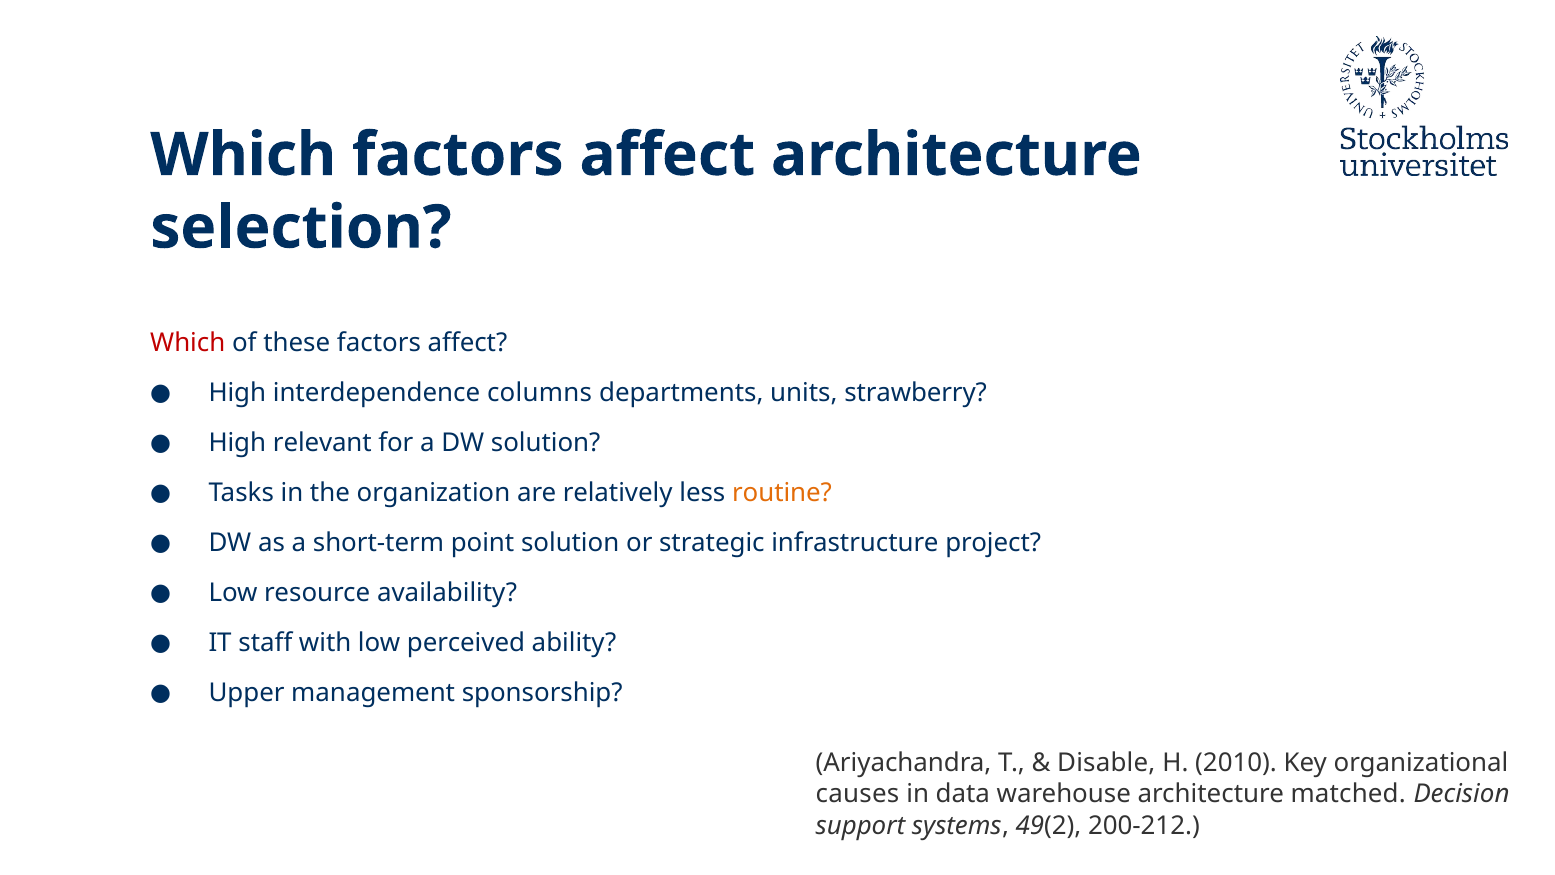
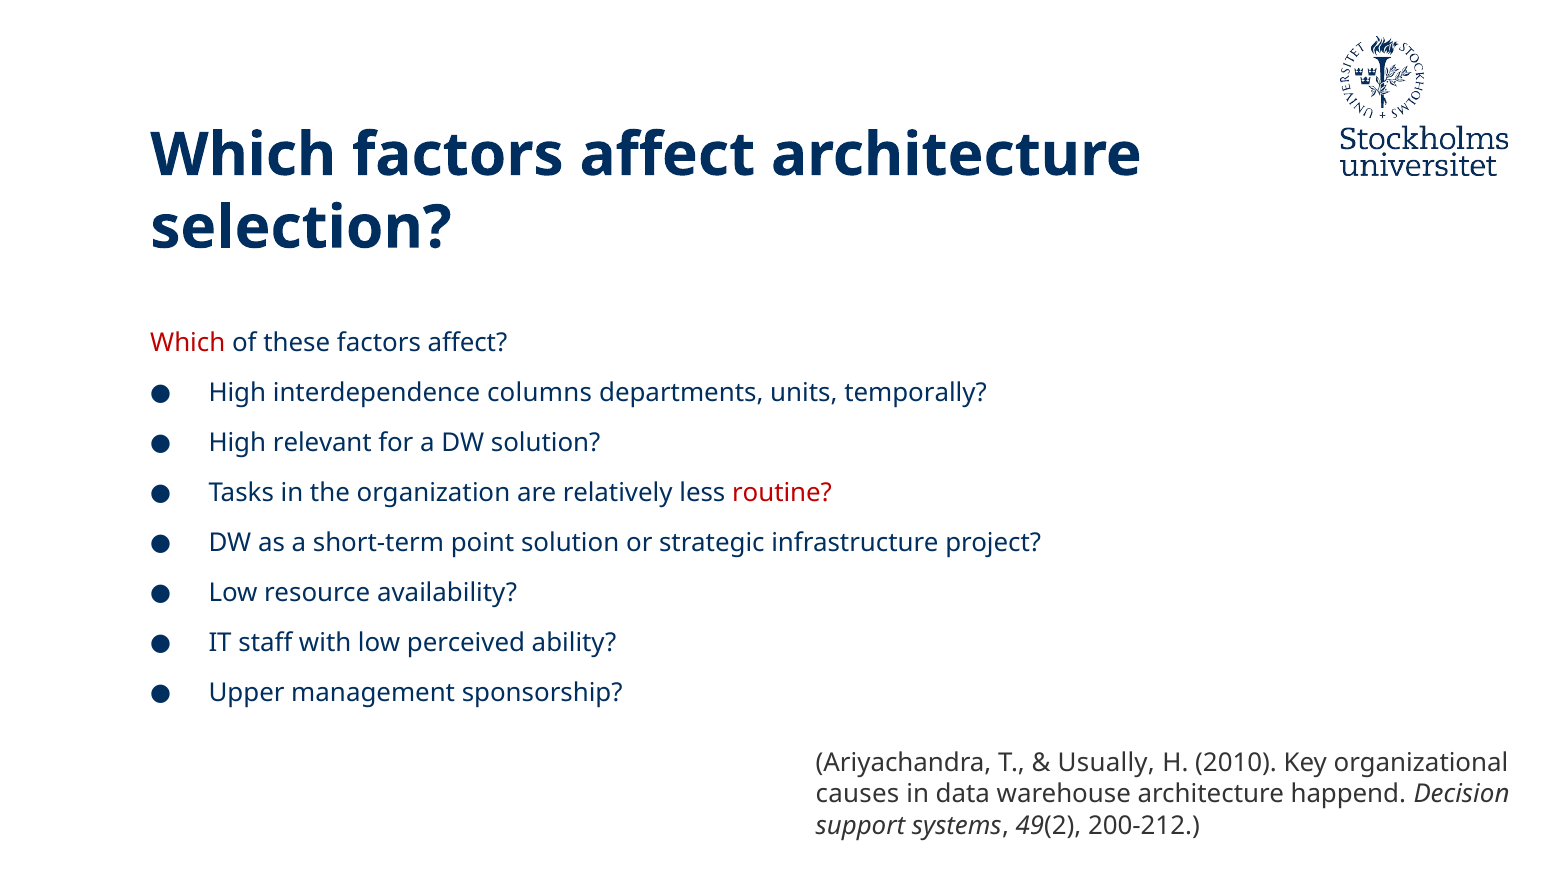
strawberry: strawberry -> temporally (916, 392)
routine colour: orange -> red (782, 493)
Disable: Disable -> Usually (1106, 763)
matched: matched -> happend (1348, 794)
